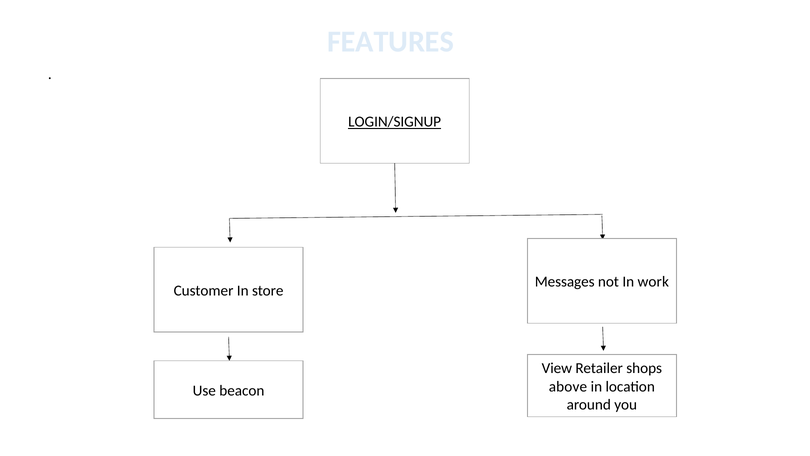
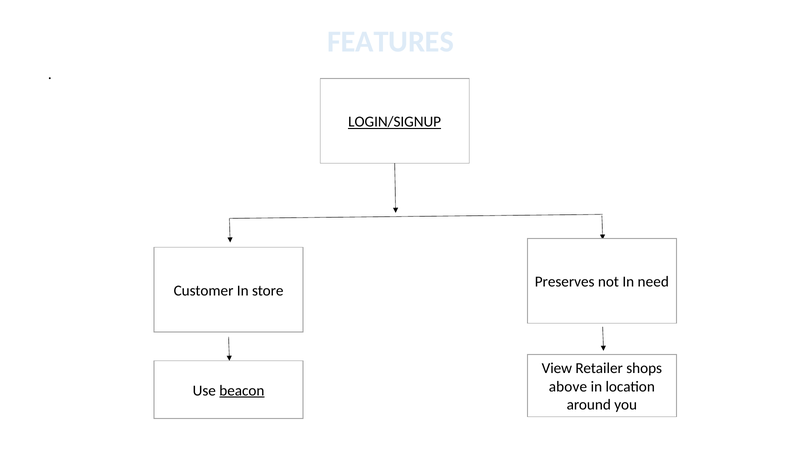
Messages: Messages -> Preserves (565, 282)
work: work -> need (653, 282)
beacon underline: none -> present (242, 390)
